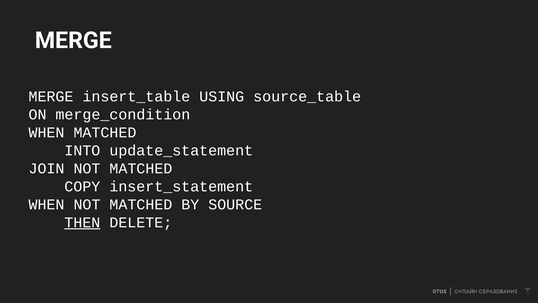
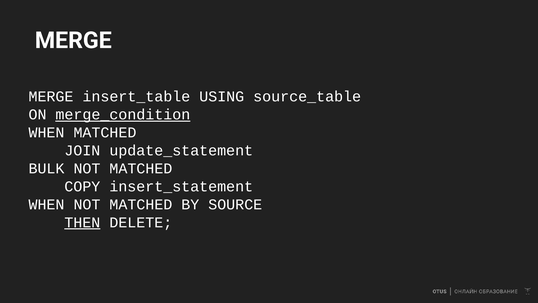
merge_condition underline: none -> present (123, 115)
INTO: INTO -> JOIN (82, 150)
JOIN: JOIN -> BULK (46, 168)
